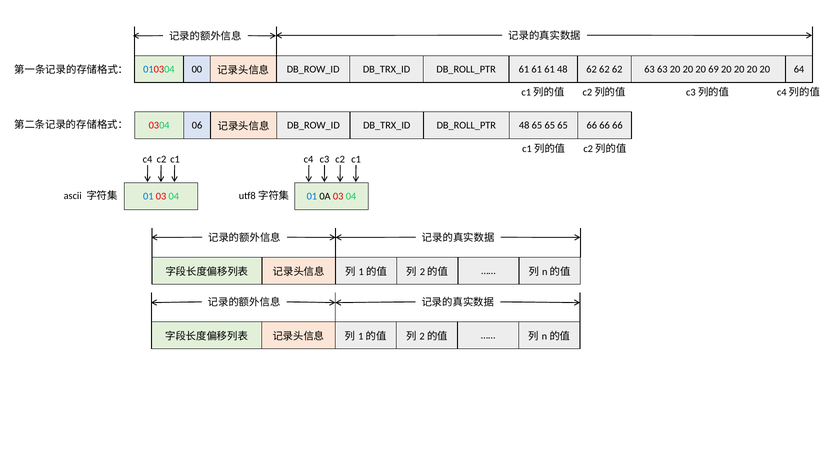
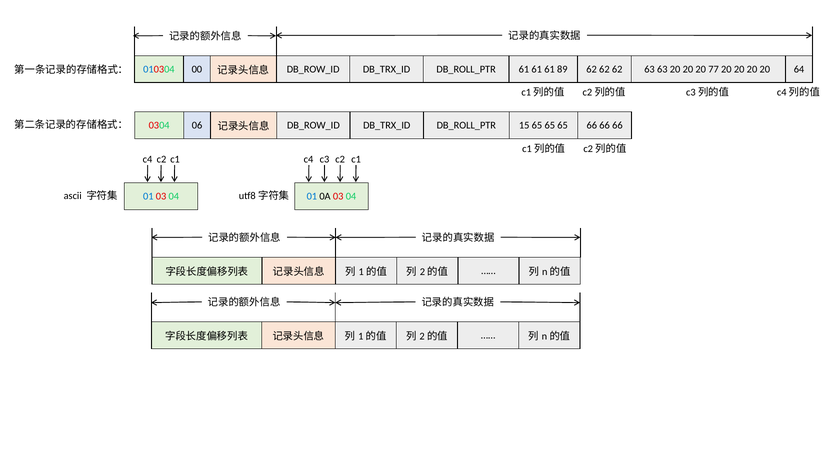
61 48: 48 -> 89 (562, 69)
69: 69 -> 77 (714, 69)
48: 48 -> 15 (524, 125)
